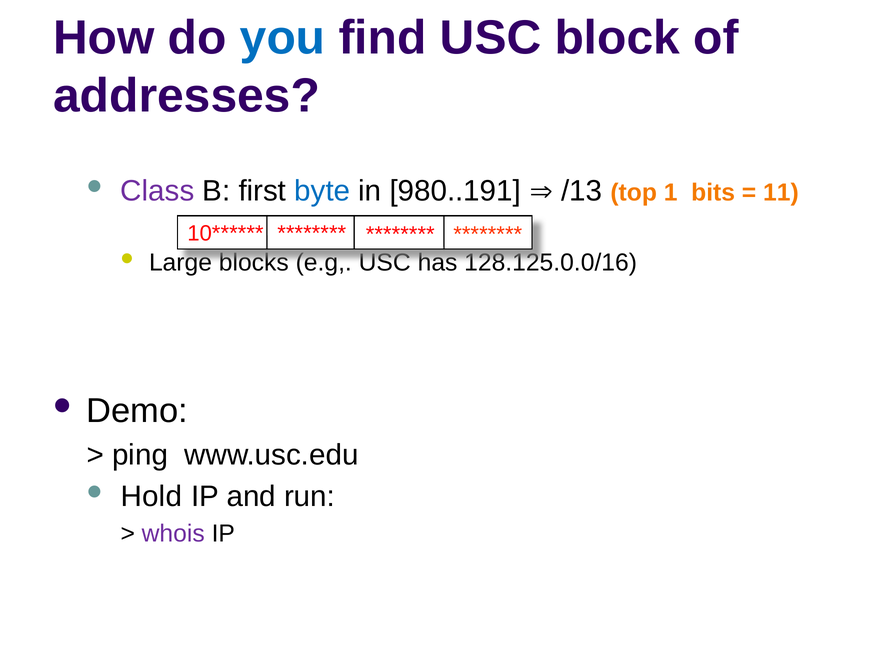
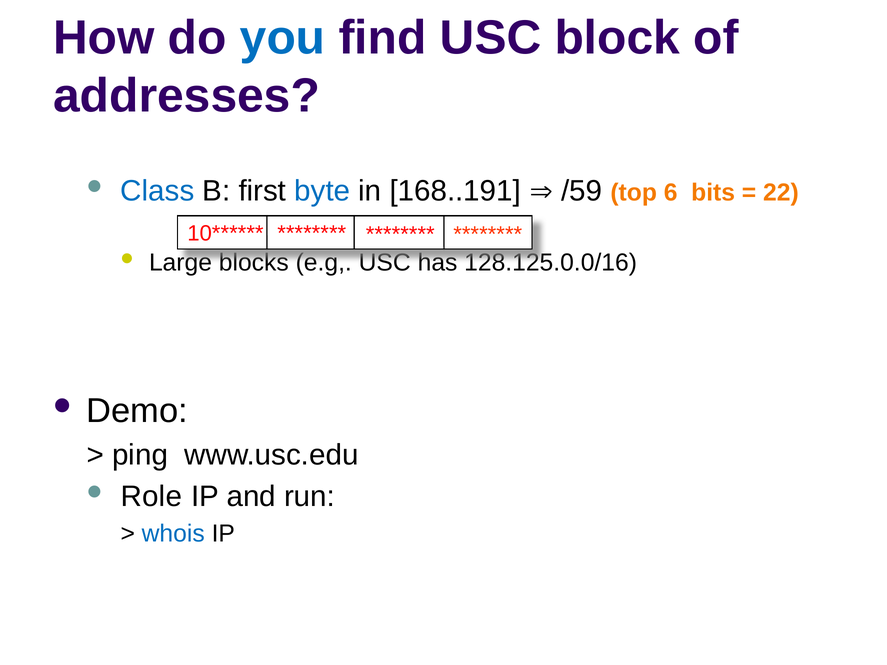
Class colour: purple -> blue (157, 191)
980..191: 980..191 -> 168..191 (455, 191)
/13: /13 -> /59 (582, 191)
1: 1 -> 6 (671, 193)
11: 11 -> 22 (781, 193)
Hold: Hold -> Role (151, 497)
whois colour: purple -> blue (173, 534)
